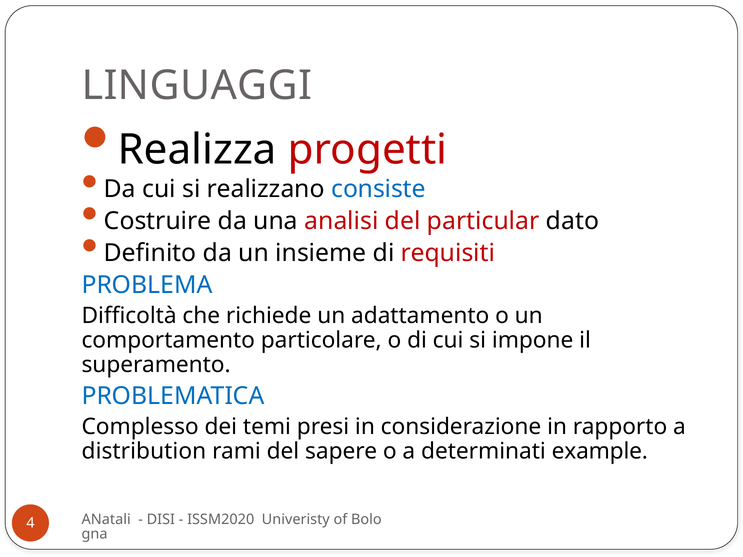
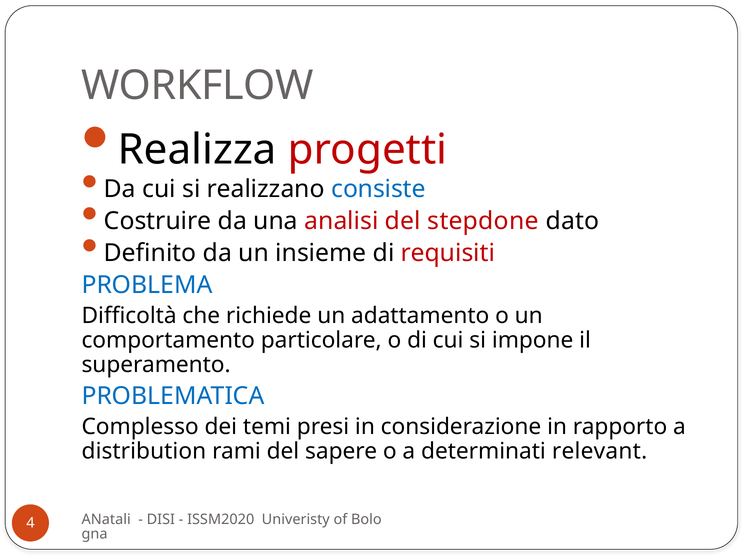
LINGUAGGI: LINGUAGGI -> WORKFLOW (197, 86)
particular: particular -> stepdone (483, 221)
example: example -> relevant (600, 452)
